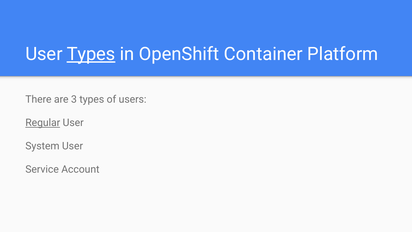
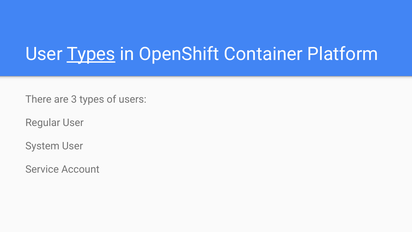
Regular underline: present -> none (43, 123)
